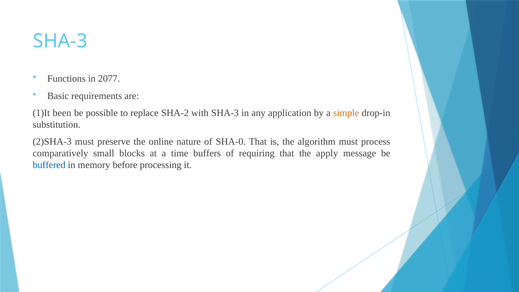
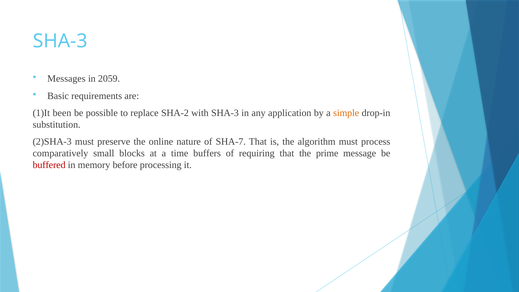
Functions: Functions -> Messages (66, 79)
2077: 2077 -> 2059 (109, 79)
SHA-0: SHA-0 -> SHA-7 (231, 142)
apply: apply -> prime (327, 153)
buffered colour: blue -> red (49, 165)
